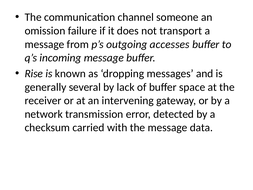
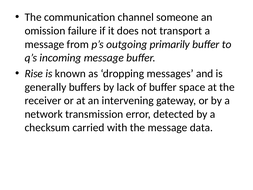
accesses: accesses -> primarily (170, 44)
several: several -> buffers (85, 87)
